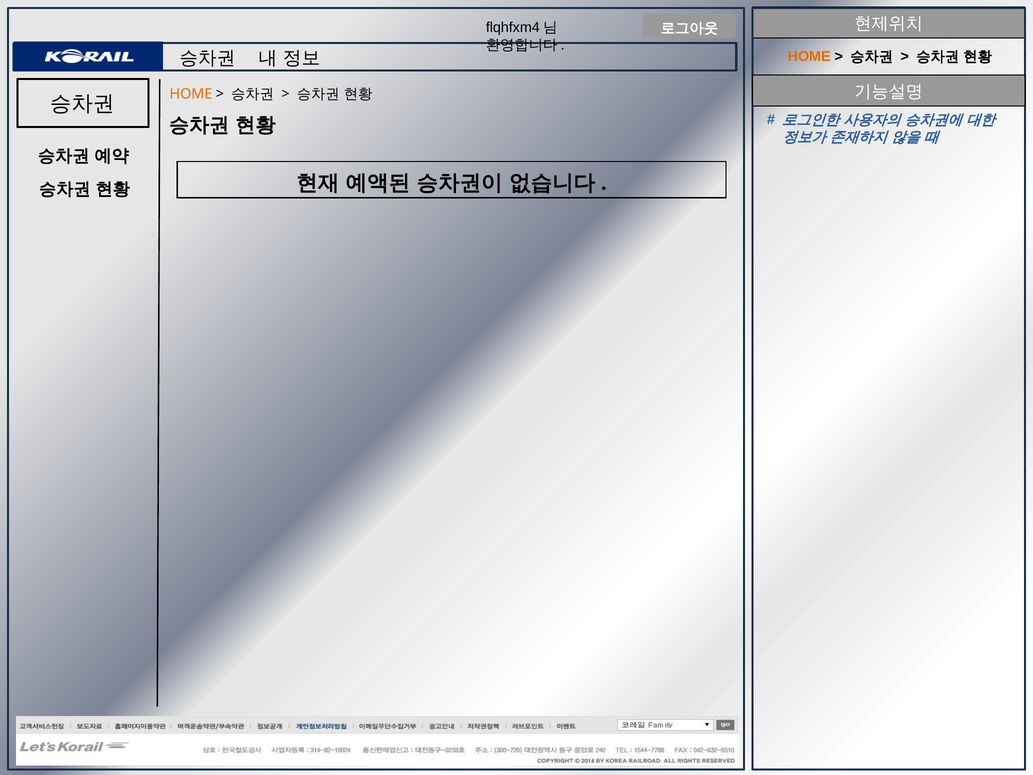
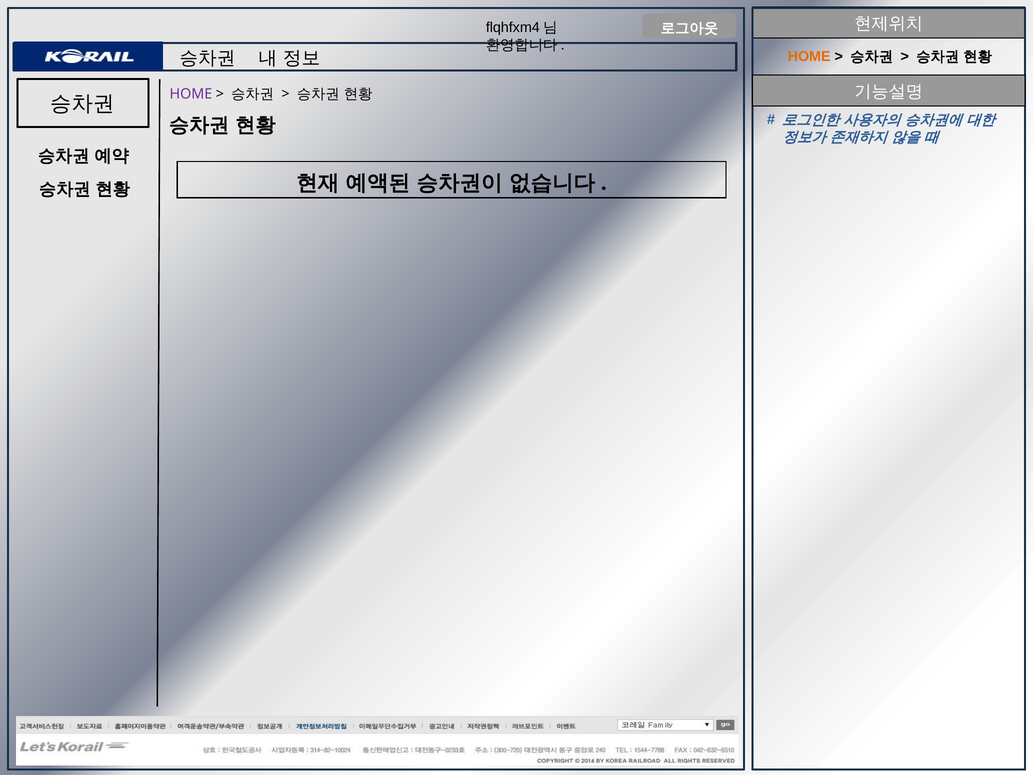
HOME colour: orange -> purple (191, 94)
